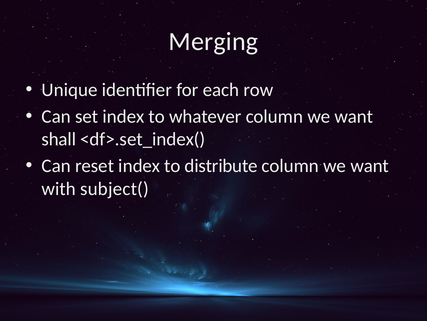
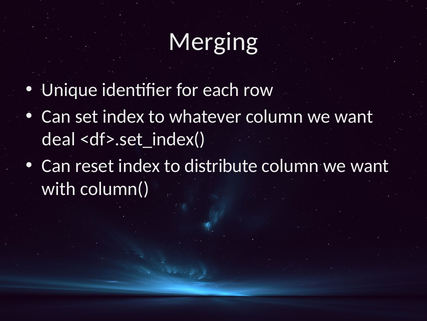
shall: shall -> deal (59, 139)
subject(: subject( -> column( (115, 188)
